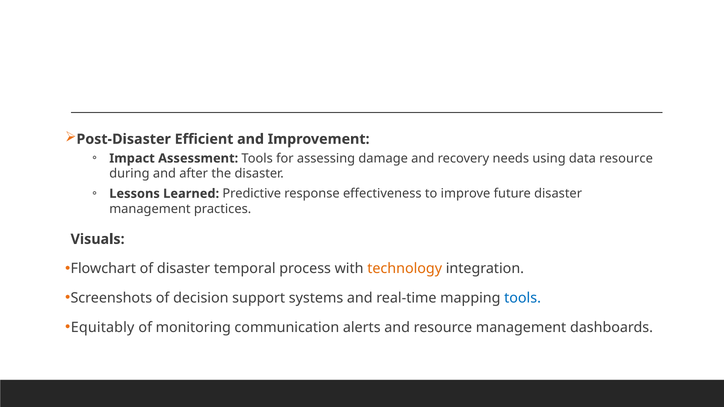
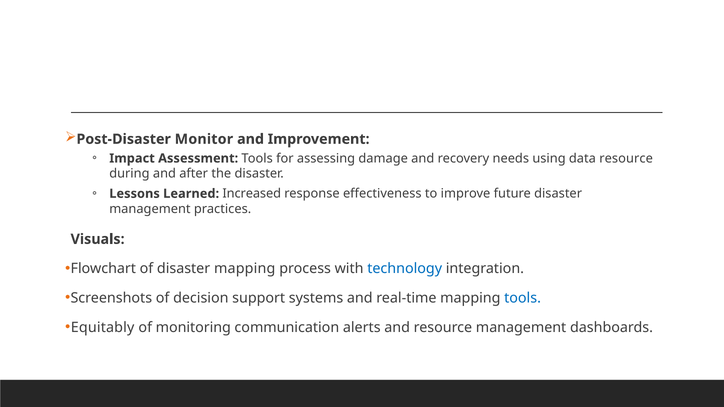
Efficient: Efficient -> Monitor (204, 139)
Predictive: Predictive -> Increased (252, 194)
disaster temporal: temporal -> mapping (245, 269)
technology colour: orange -> blue (405, 269)
